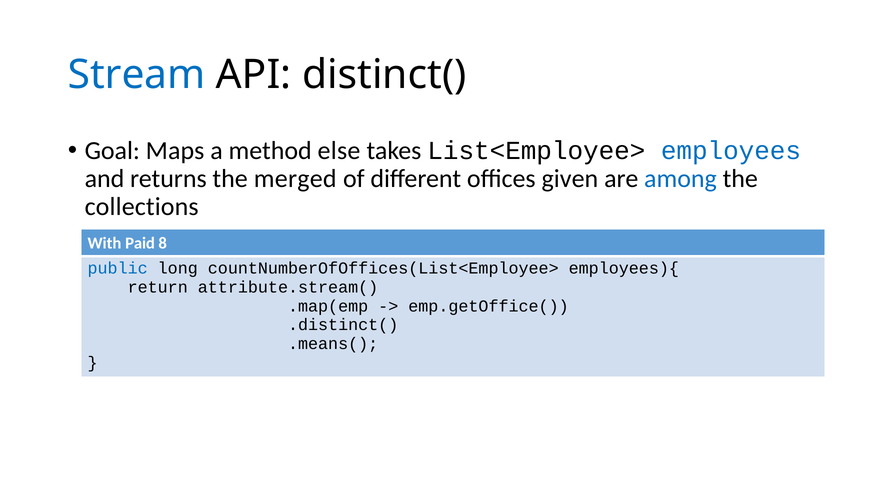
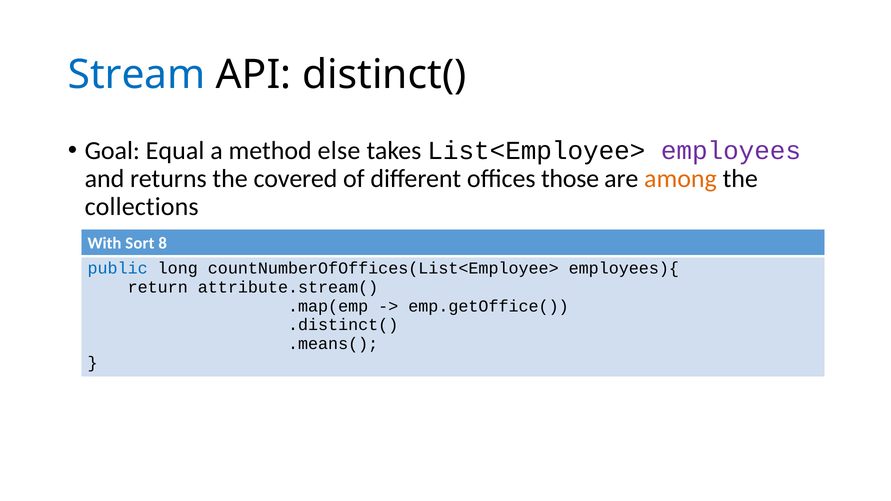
Maps: Maps -> Equal (175, 151)
employees colour: blue -> purple (731, 151)
merged: merged -> covered (295, 179)
given: given -> those (570, 179)
among colour: blue -> orange (680, 179)
Paid: Paid -> Sort (140, 243)
